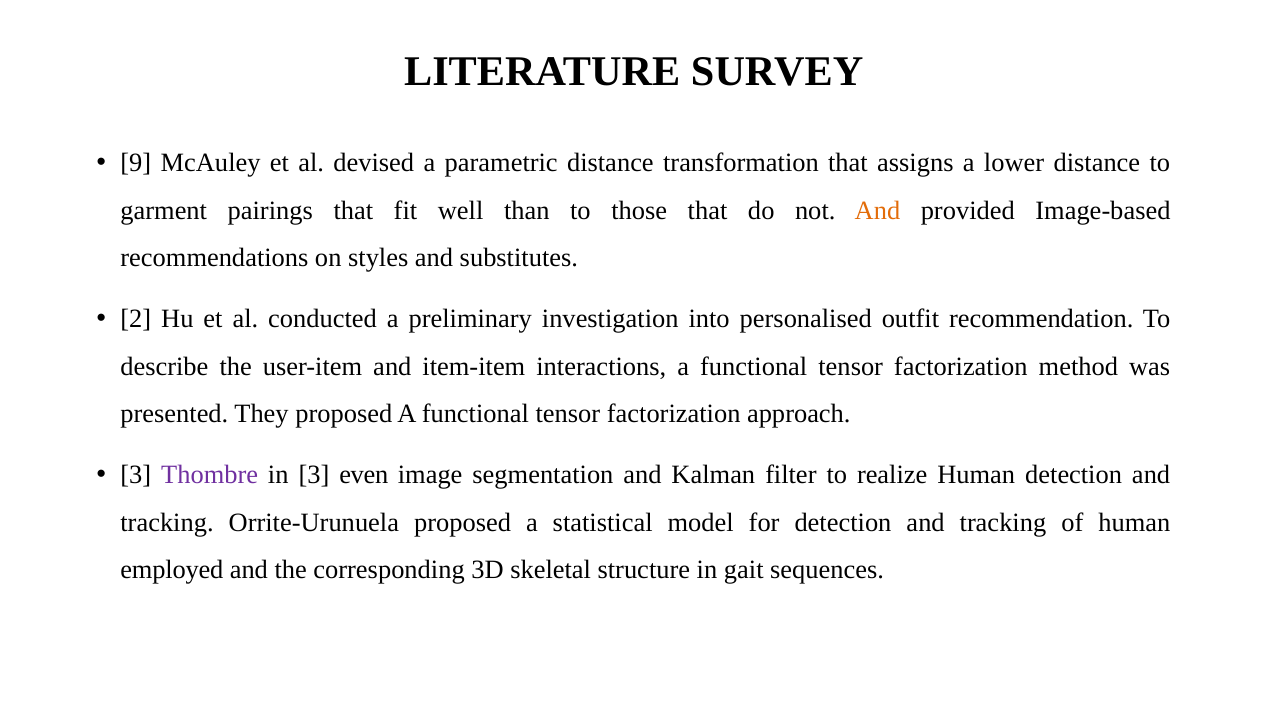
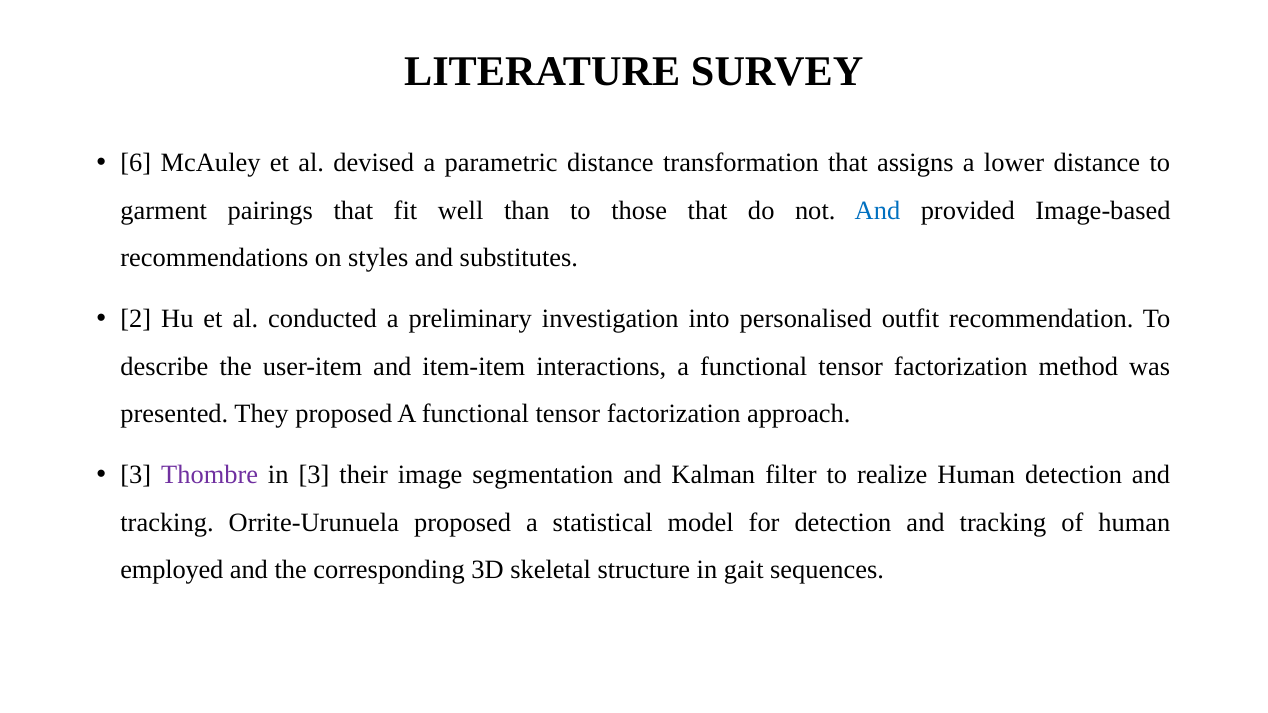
9: 9 -> 6 (136, 163)
And colour: orange -> blue (877, 211)
even: even -> their (364, 475)
